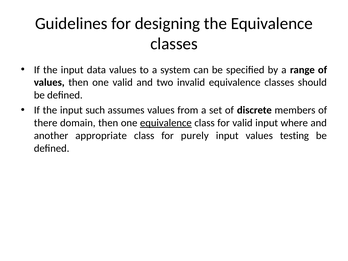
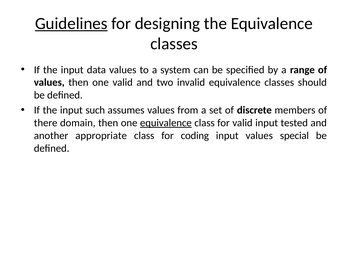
Guidelines underline: none -> present (71, 24)
where: where -> tested (294, 123)
purely: purely -> coding (195, 136)
testing: testing -> special (294, 136)
